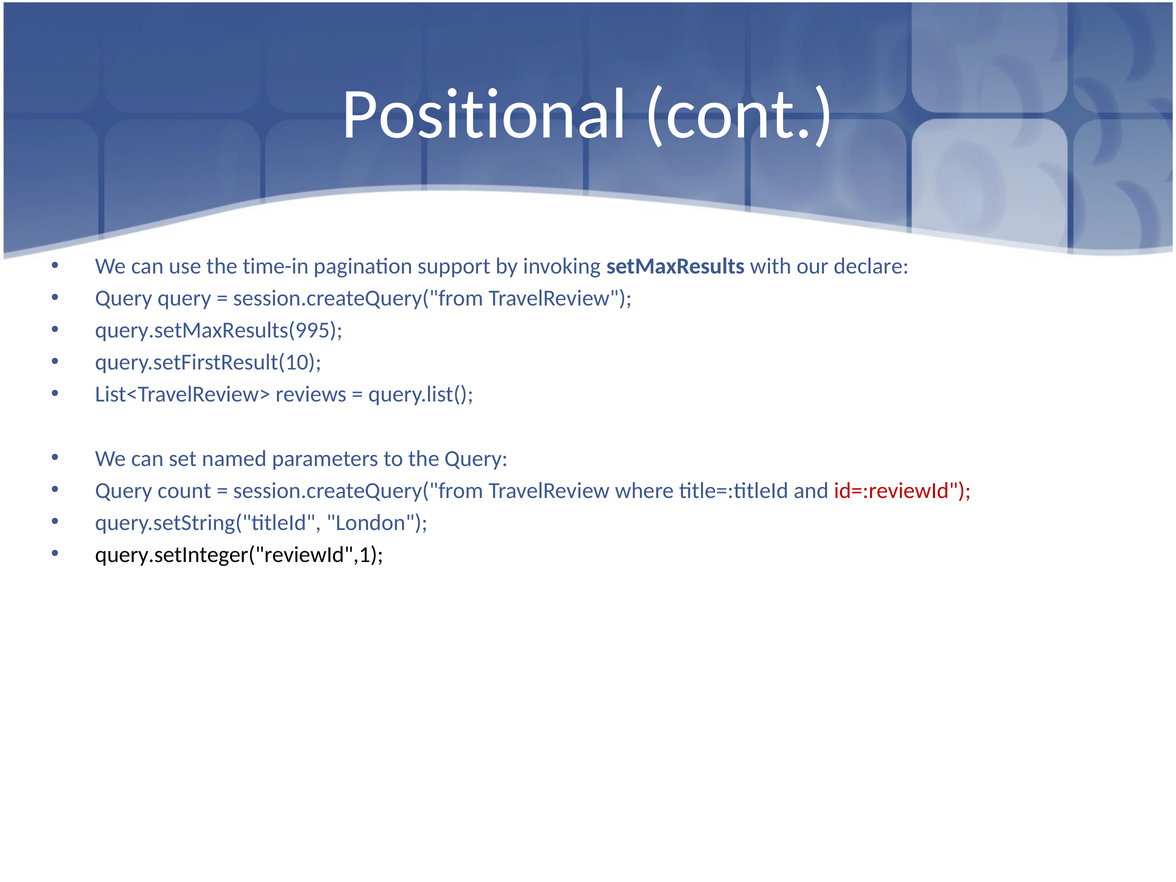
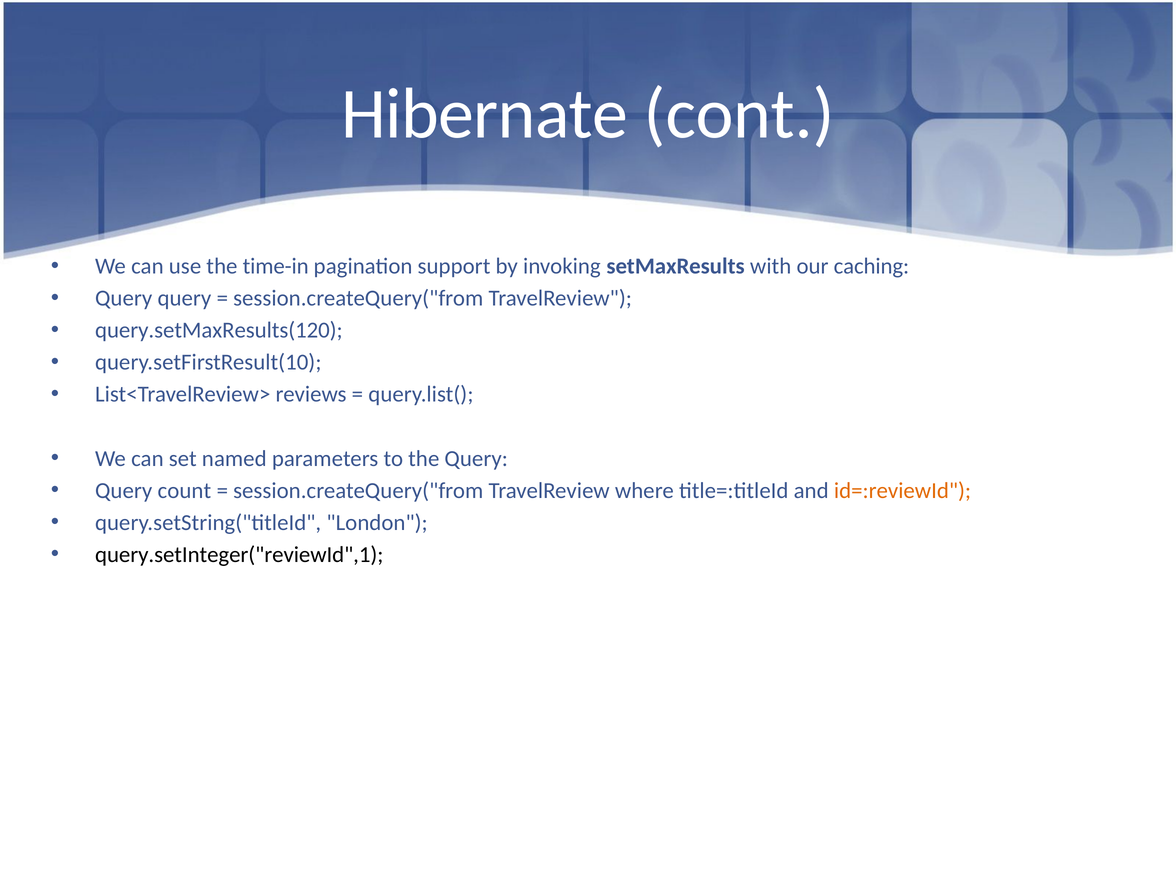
Positional: Positional -> Hibernate (485, 114)
declare: declare -> caching (871, 266)
query.setMaxResults(995: query.setMaxResults(995 -> query.setMaxResults(120 (219, 330)
id=:reviewId colour: red -> orange (903, 490)
